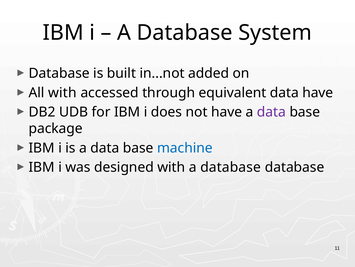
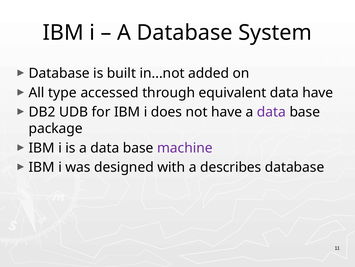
All with: with -> type (62, 92)
machine colour: blue -> purple (185, 148)
with a database: database -> describes (231, 167)
